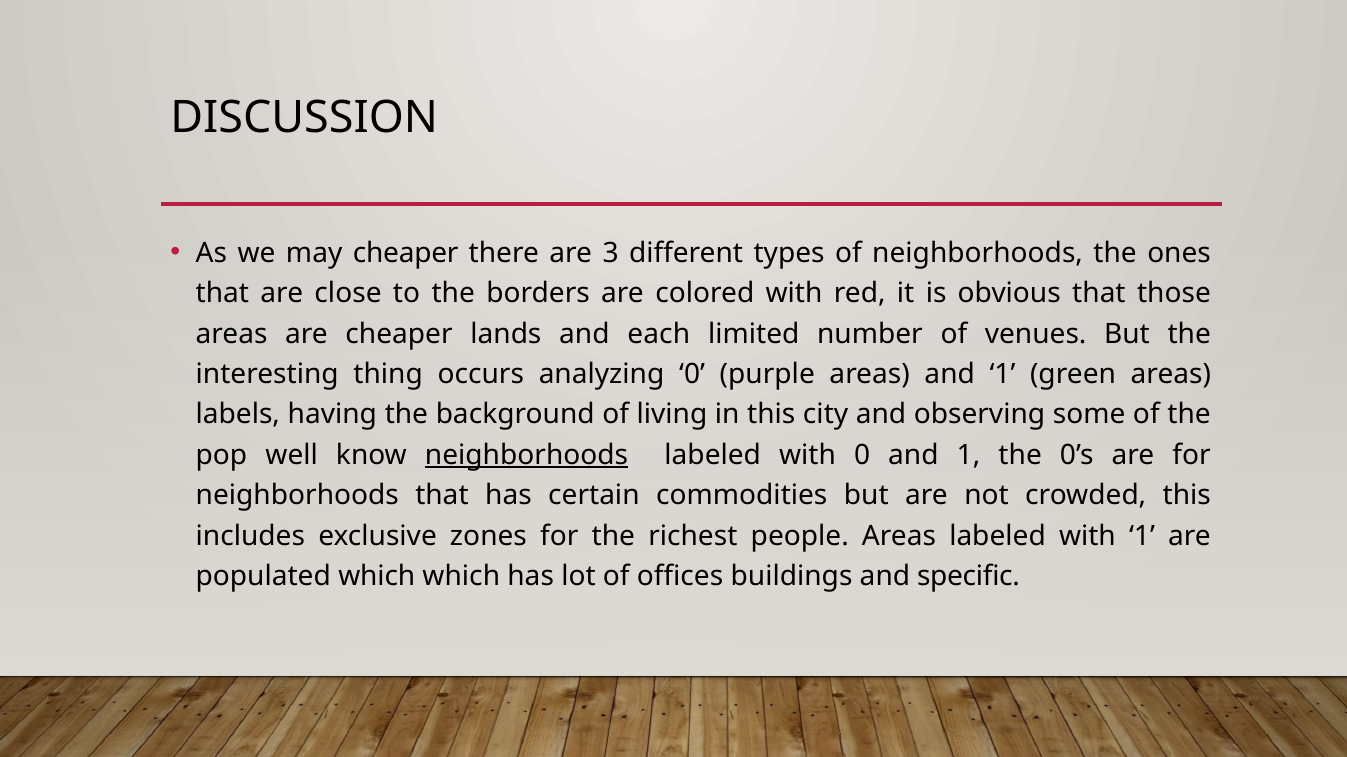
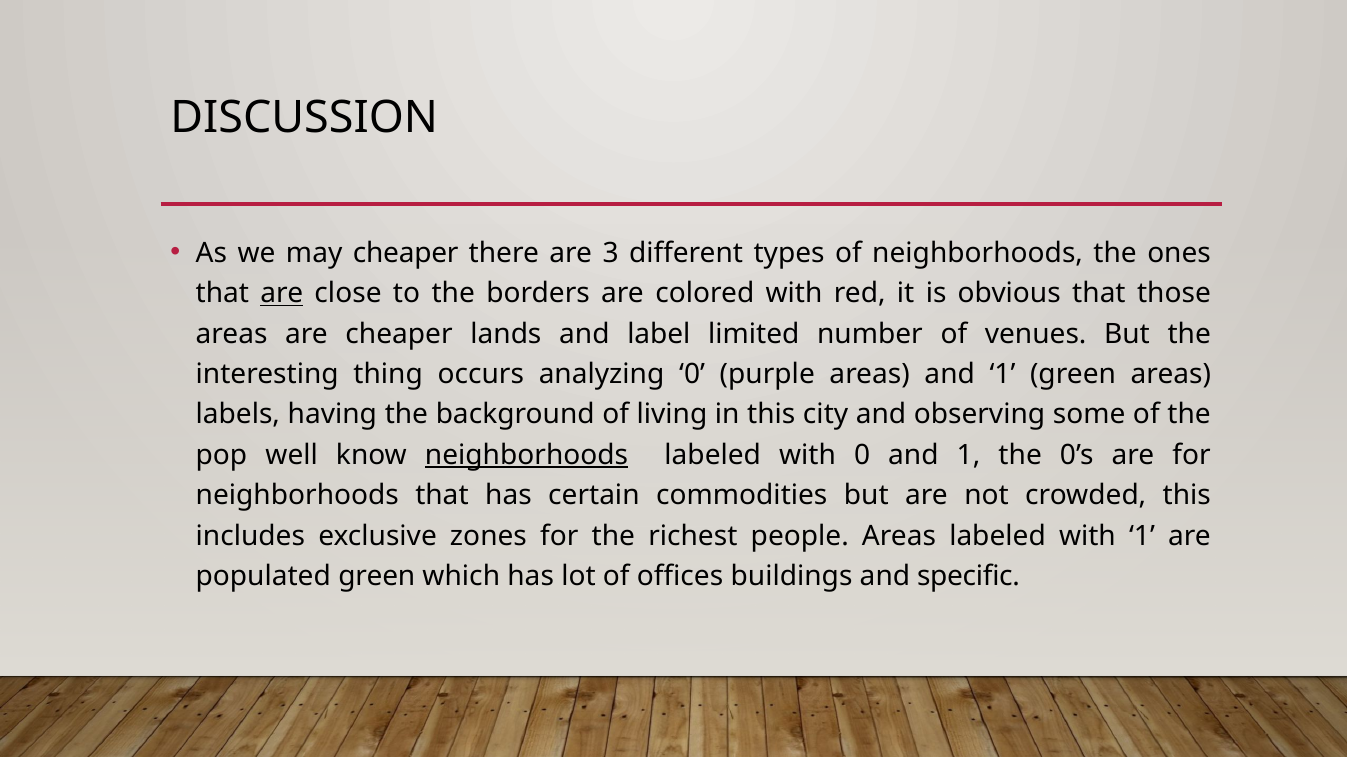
are underline: none -> present (282, 294)
each: each -> label (659, 334)
populated which: which -> green (377, 577)
